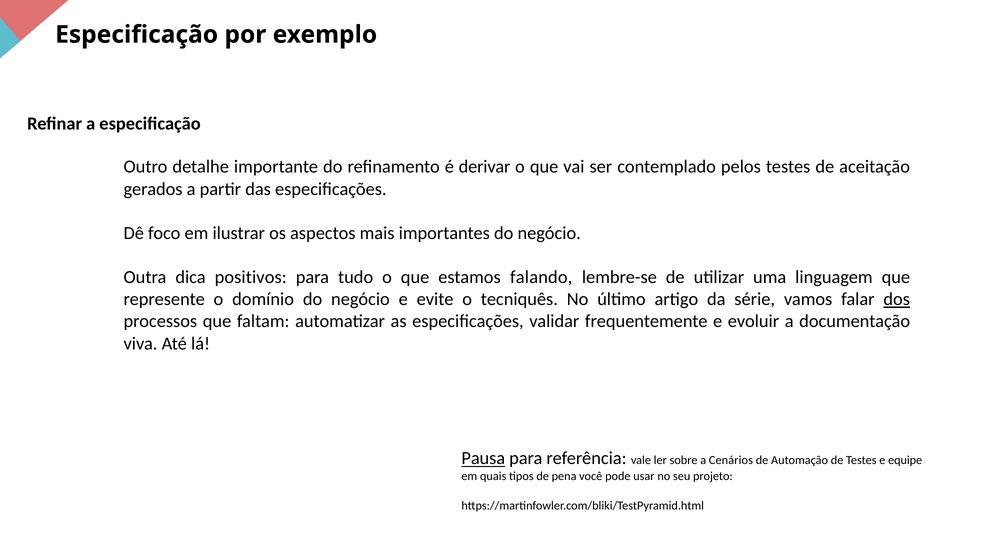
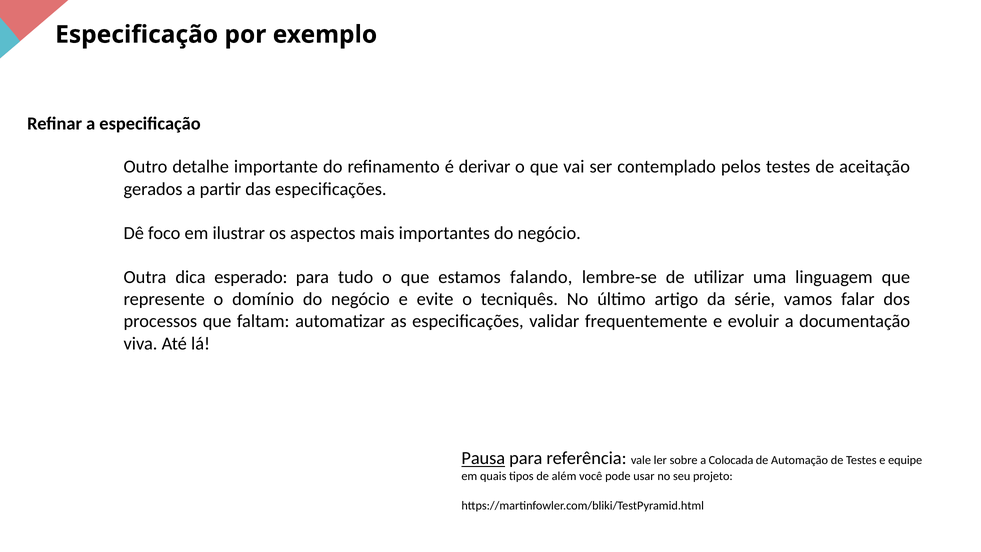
positivos: positivos -> esperado (251, 277)
dos underline: present -> none (897, 299)
Cenários: Cenários -> Colocada (731, 460)
pena: pena -> além (564, 476)
